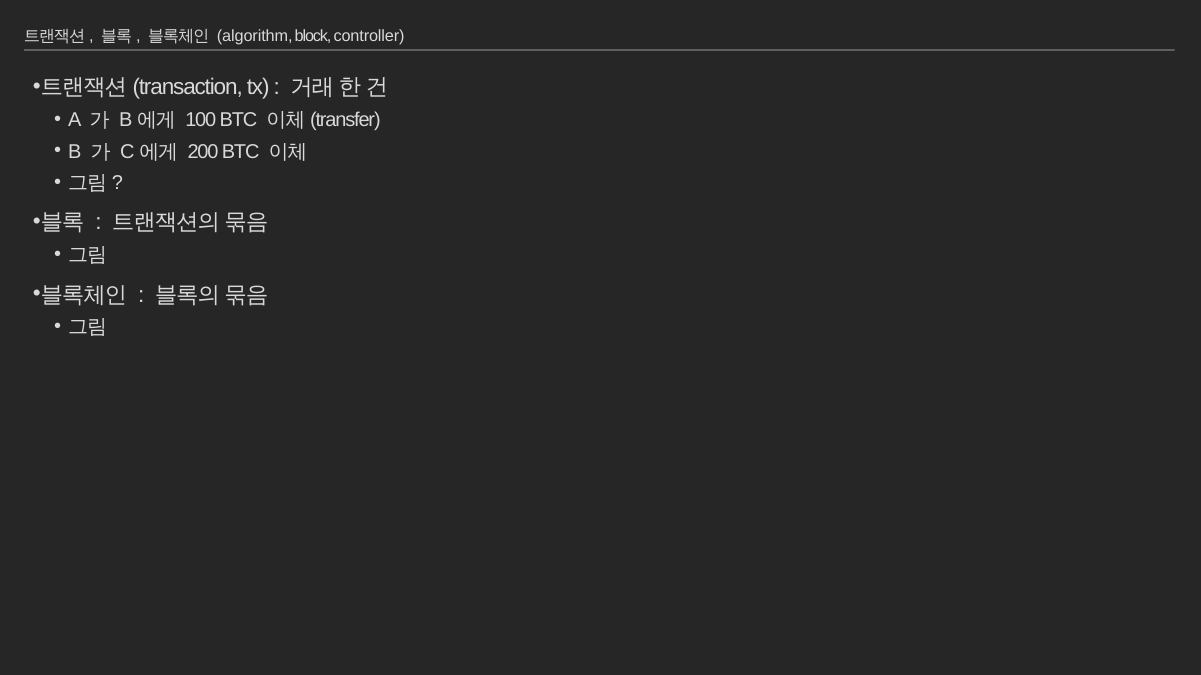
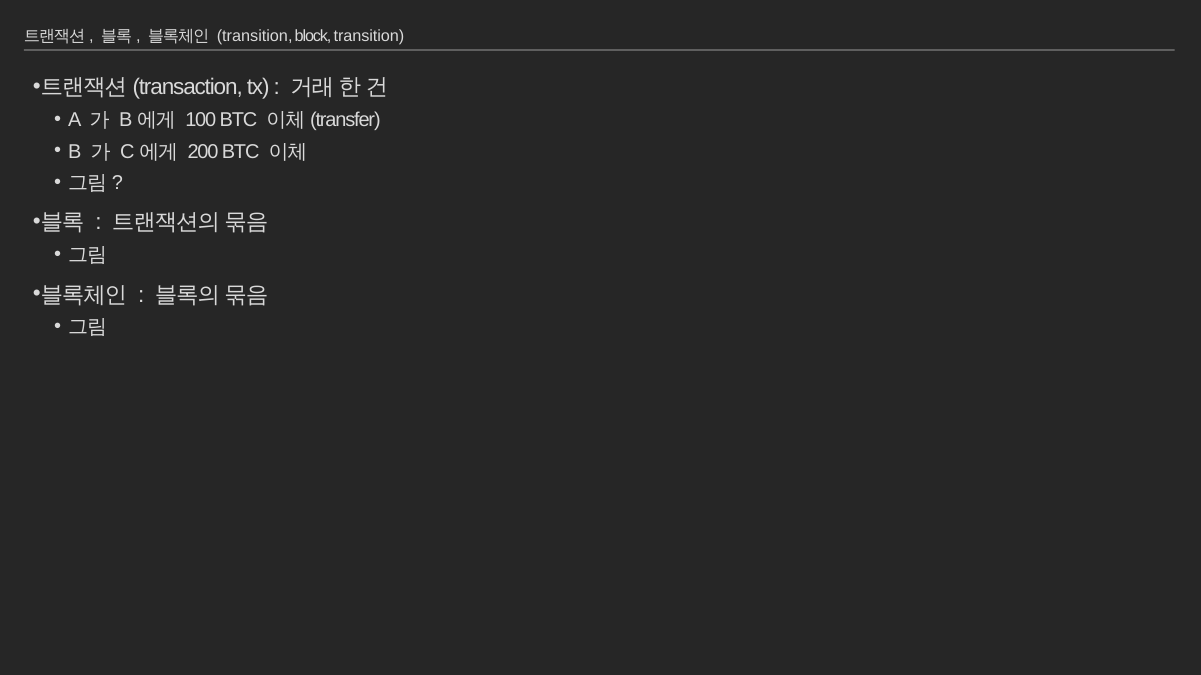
algorithm: algorithm -> transition (255, 36)
block controller: controller -> transition (369, 36)
